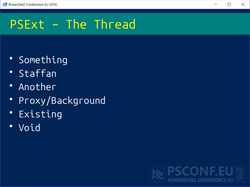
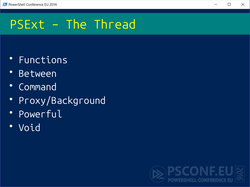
Something: Something -> Functions (43, 60)
Staffan: Staffan -> Between (38, 74)
Another: Another -> Command (38, 87)
Existing: Existing -> Powerful (41, 115)
